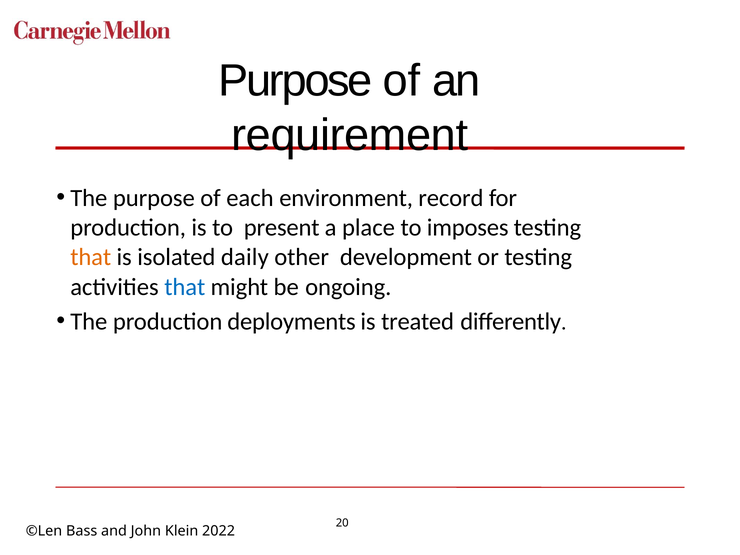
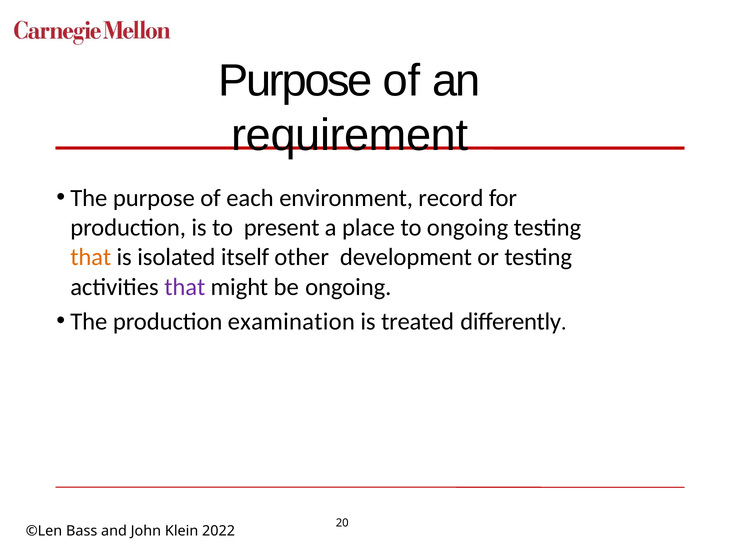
to imposes: imposes -> ongoing (468, 228)
daily: daily -> itself (245, 257)
that colour: blue -> purple (185, 287)
deployments: deployments -> examination (291, 322)
